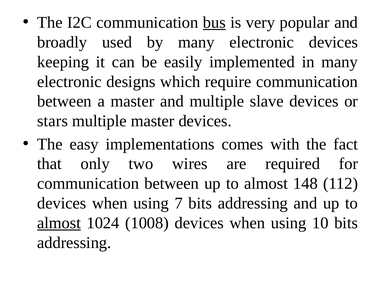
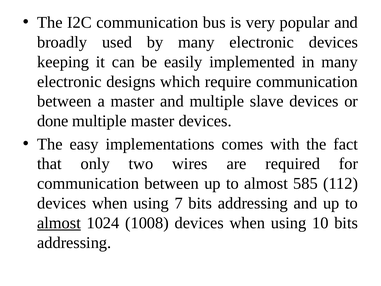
bus underline: present -> none (214, 22)
stars: stars -> done (53, 121)
148: 148 -> 585 (305, 183)
